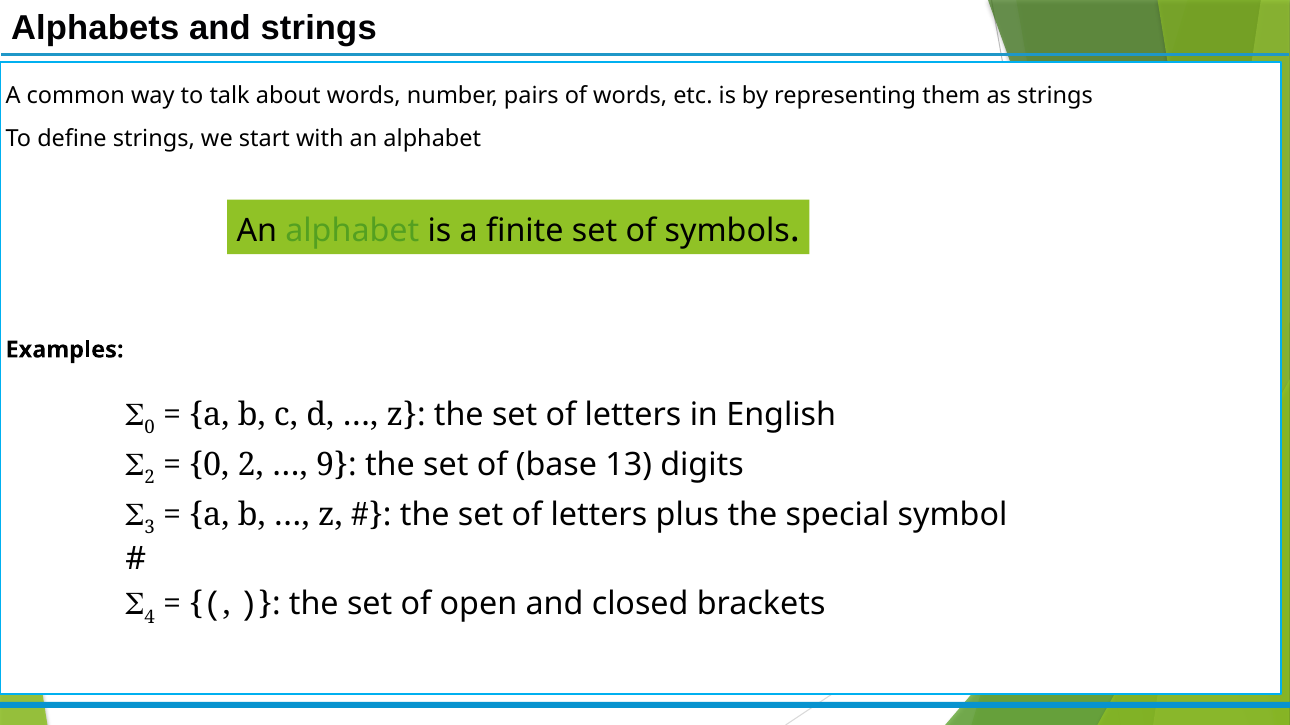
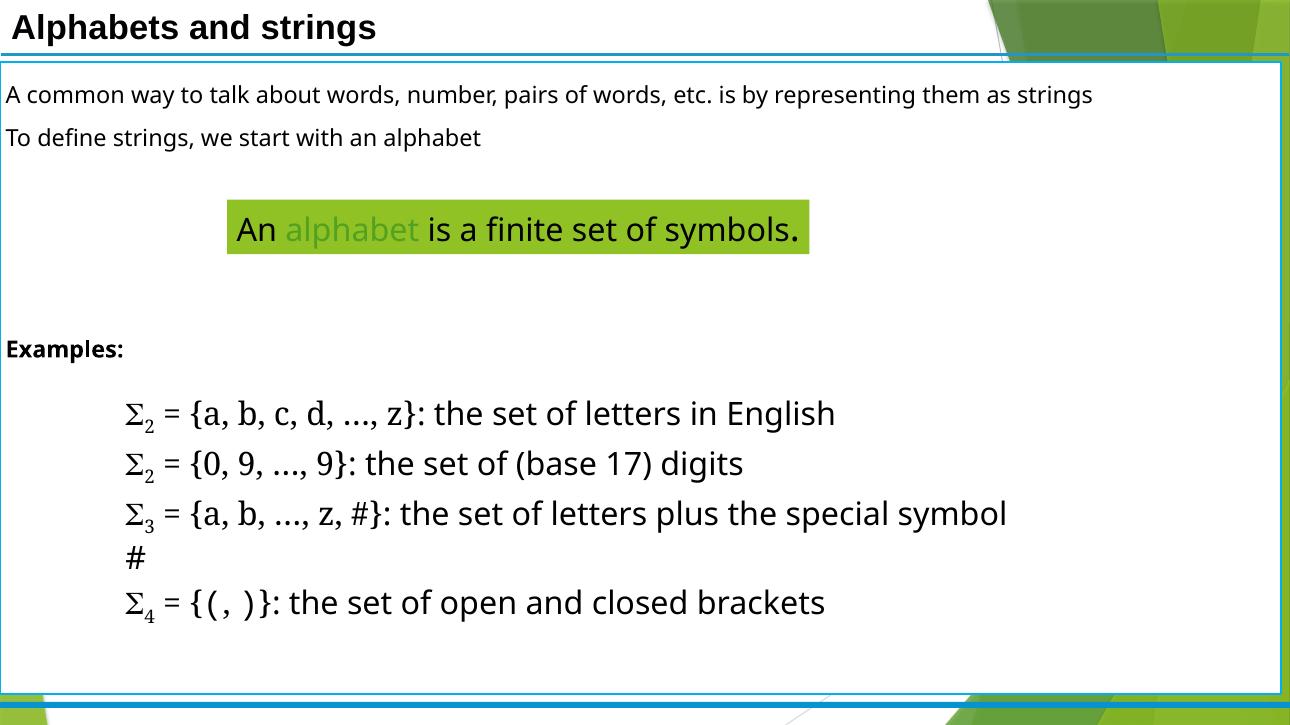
0: 0 -> 2 (150, 427)
0 2: 2 -> 9 (251, 465)
13: 13 -> 17 (629, 465)
